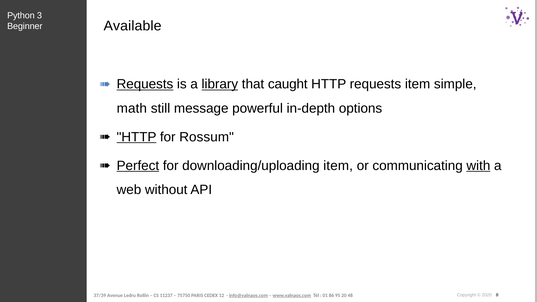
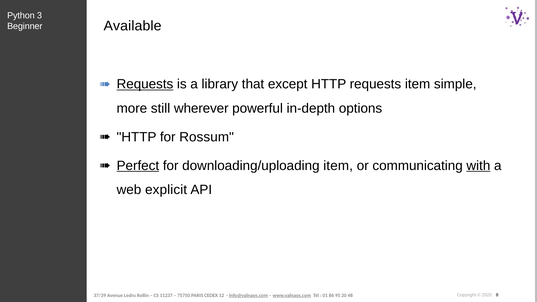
library underline: present -> none (220, 84)
caught: caught -> except (288, 84)
math: math -> more (132, 108)
message: message -> wherever (201, 108)
HTTP underline: present -> none (137, 137)
without: without -> explicit (166, 190)
